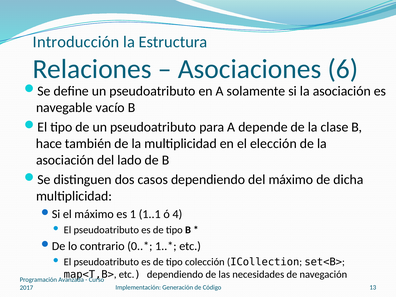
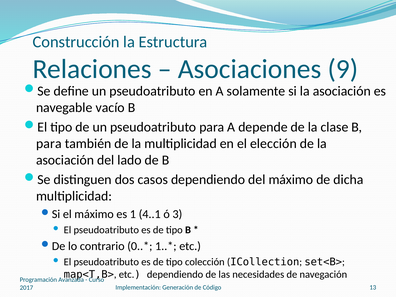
Introducción: Introducción -> Construcción (76, 42)
6: 6 -> 9 (343, 69)
hace: hace -> para (49, 144)
1..1: 1..1 -> 4..1 (150, 214)
4: 4 -> 3 (177, 214)
